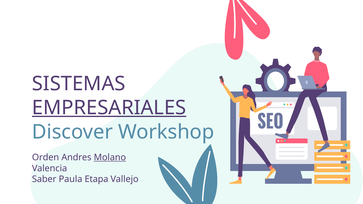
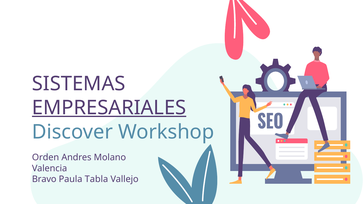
Molano underline: present -> none (110, 158)
Saber: Saber -> Bravo (44, 179)
Etapa: Etapa -> Tabla (96, 179)
